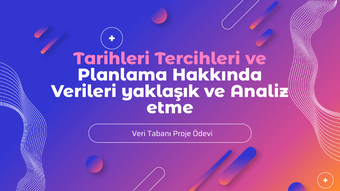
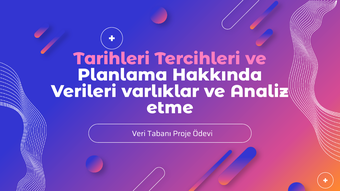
yaklaşık: yaklaşık -> varlıklar (161, 92)
